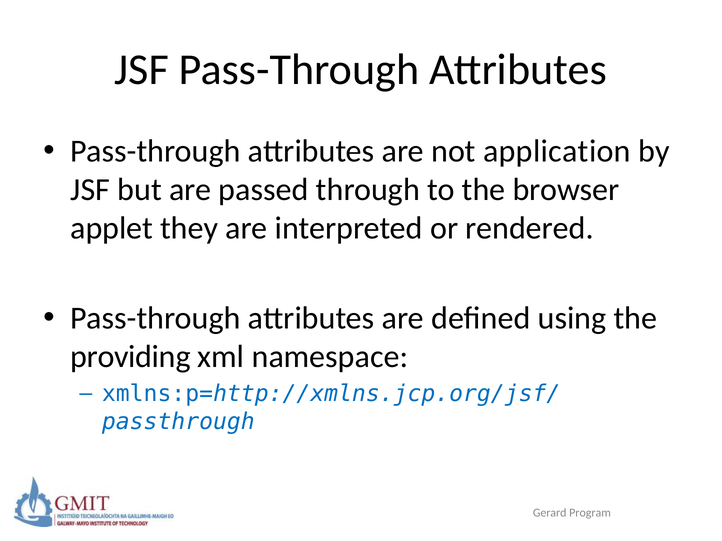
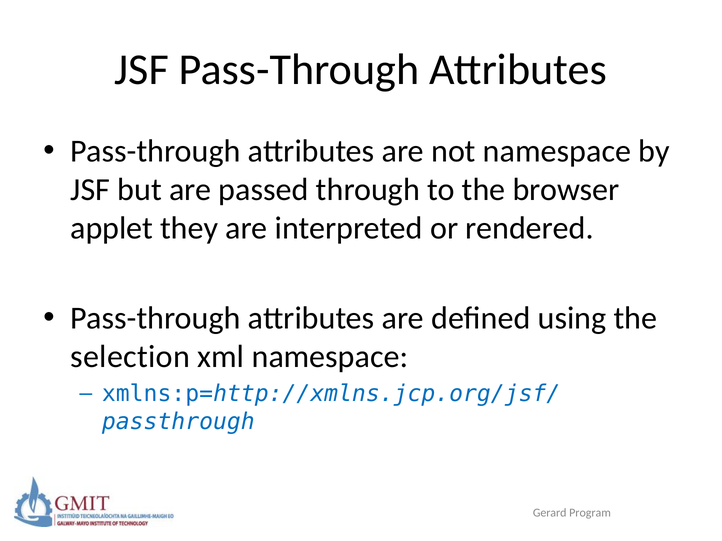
not application: application -> namespace (557, 151)
providing: providing -> selection (130, 357)
